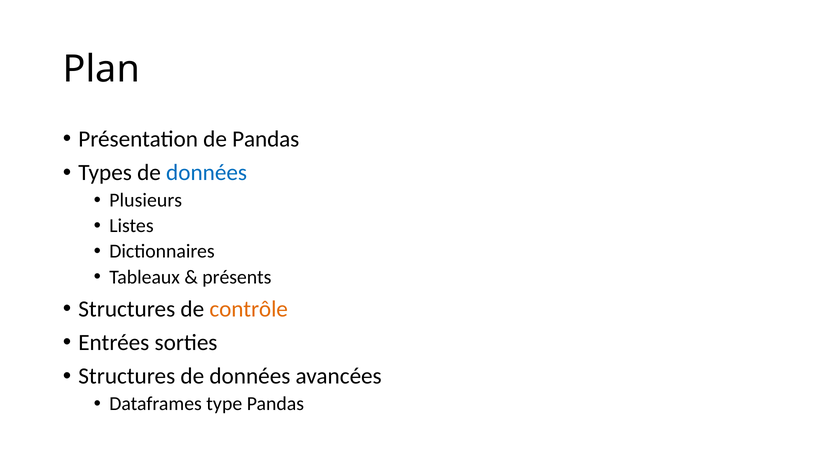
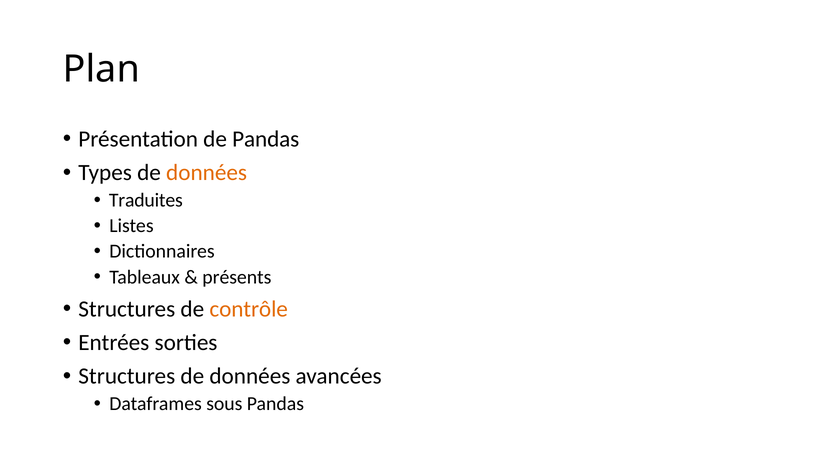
données colour: blue -> orange (207, 173)
Plusieurs: Plusieurs -> Traduites (146, 200)
type: type -> sous (224, 404)
